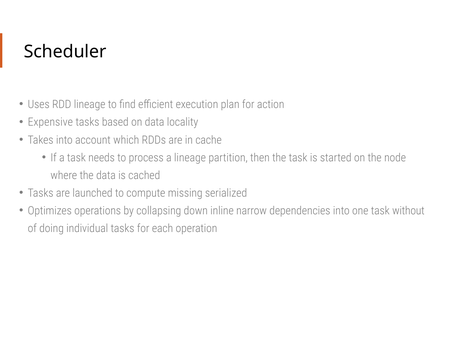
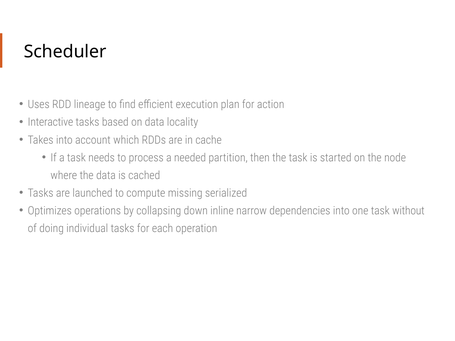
Expensive: Expensive -> Interactive (50, 122)
a lineage: lineage -> needed (190, 158)
